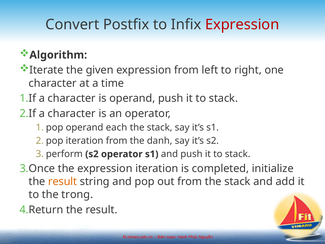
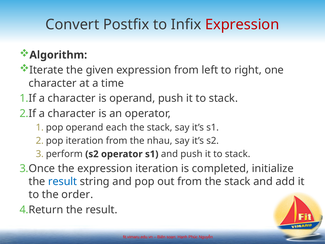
danh: danh -> nhau (160, 141)
result colour: orange -> blue (63, 181)
trong: trong -> order (77, 194)
